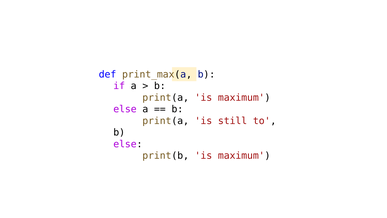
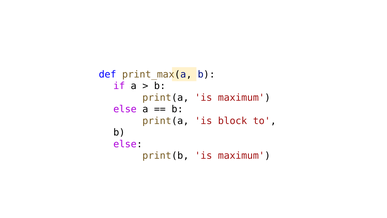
still: still -> block (233, 121)
